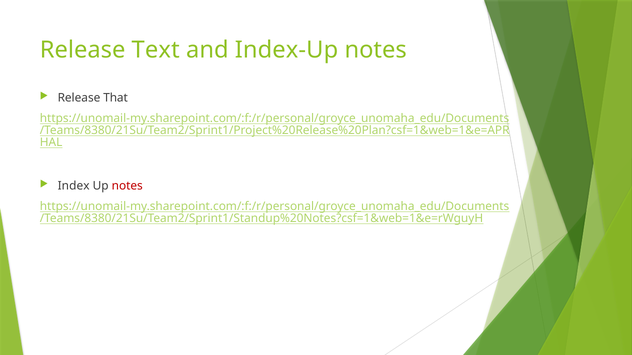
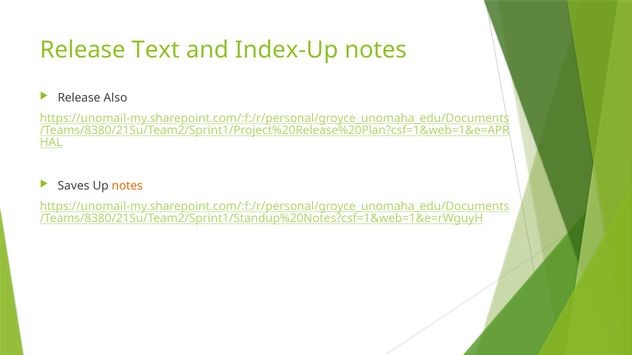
That: That -> Also (115, 98)
Index: Index -> Saves (74, 186)
notes colour: red -> orange (127, 186)
